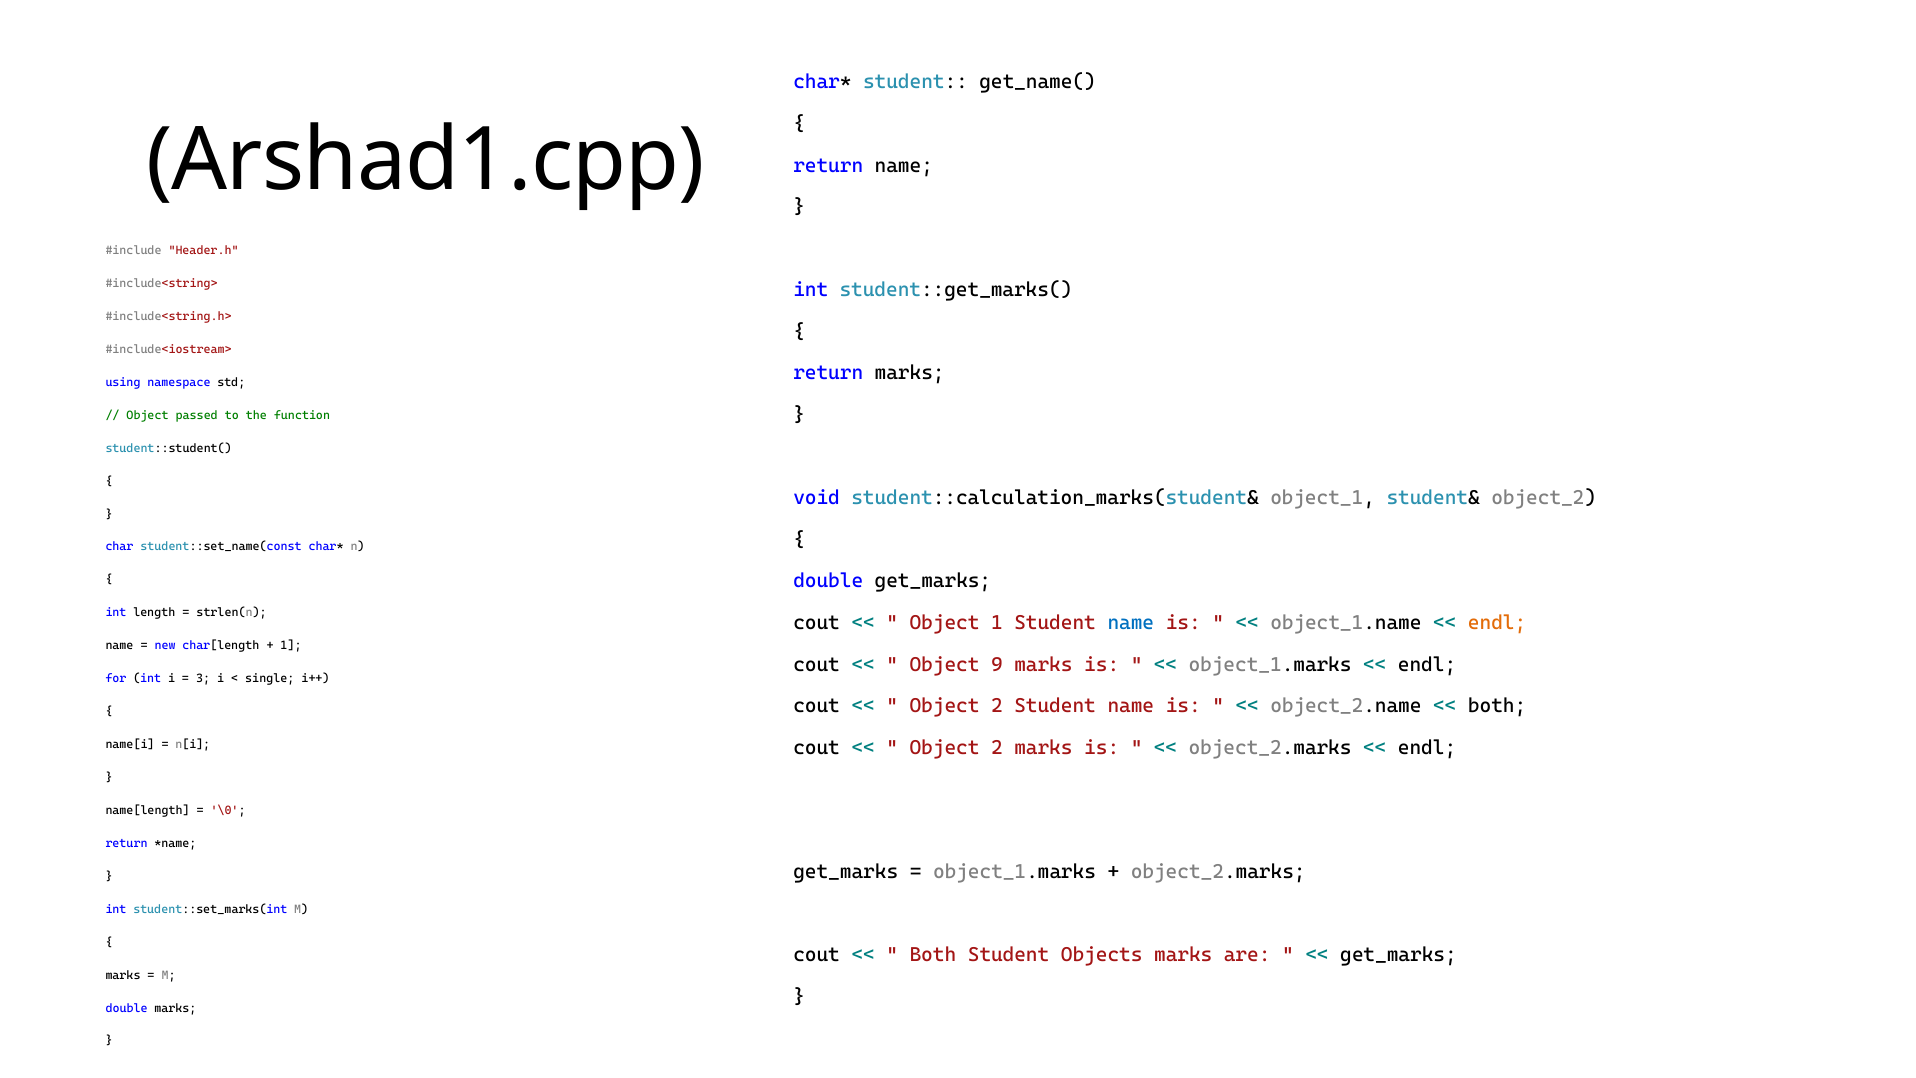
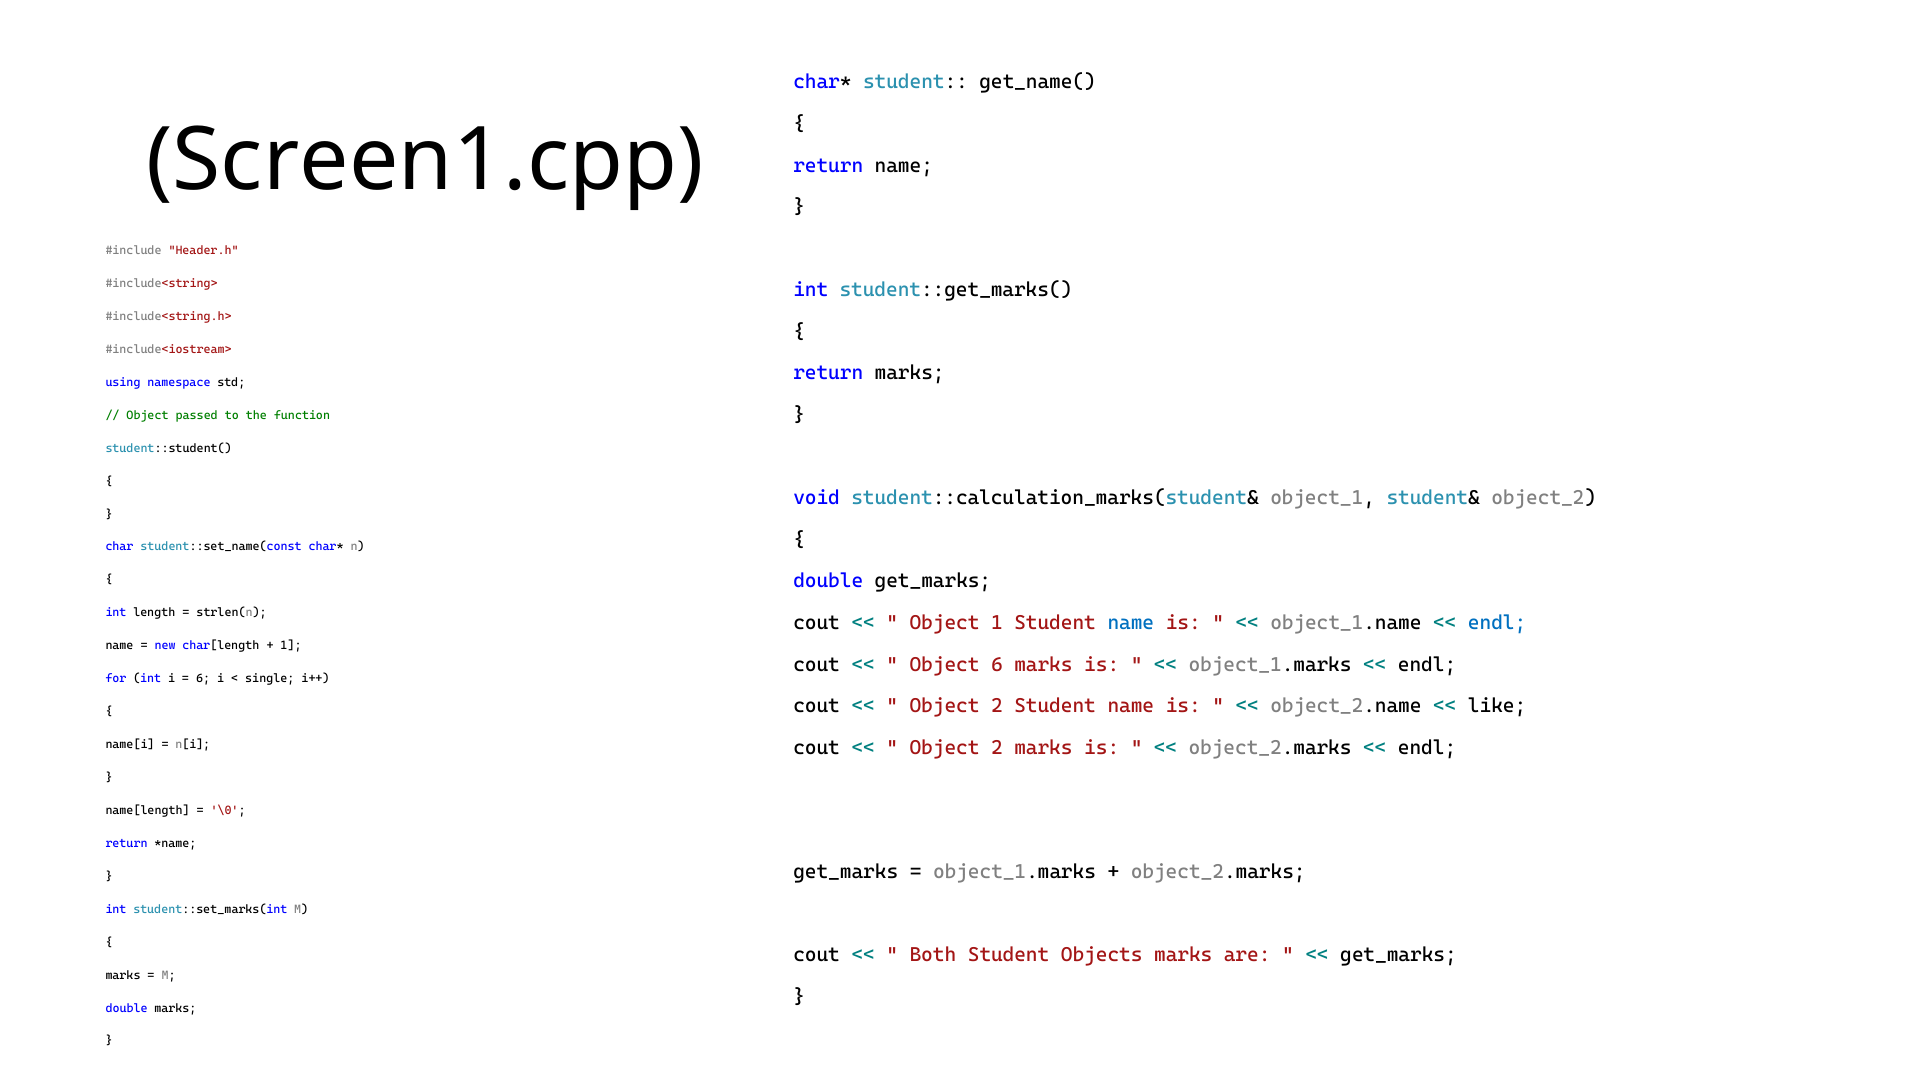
Arshad1.cpp: Arshad1.cpp -> Screen1.cpp (425, 161)
endl colour: orange -> blue (1497, 623)
Object 9: 9 -> 6 (997, 664)
3: 3 -> 6 (203, 679)
both: both -> like (1497, 706)
